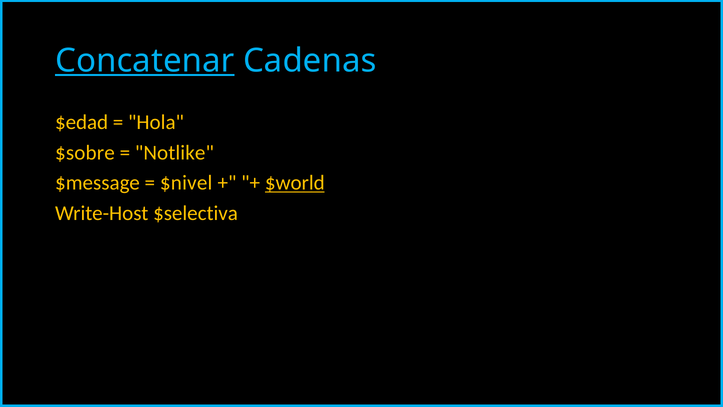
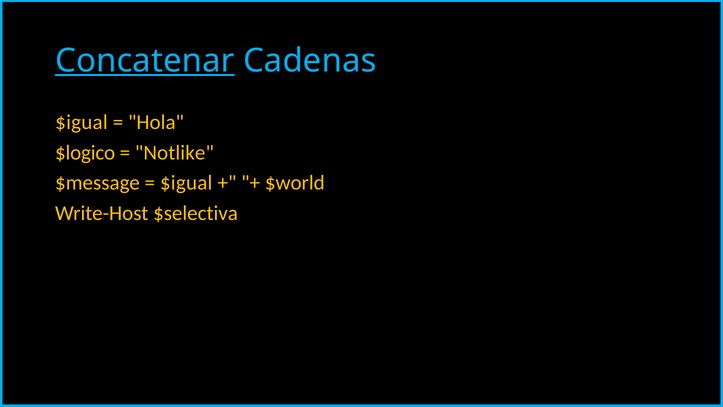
$edad: $edad -> $igual (81, 122)
$sobre: $sobre -> $logico (85, 153)
$nivel: $nivel -> $igual (186, 183)
$world underline: present -> none (295, 183)
